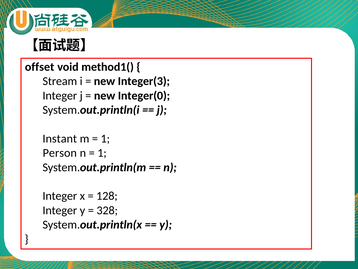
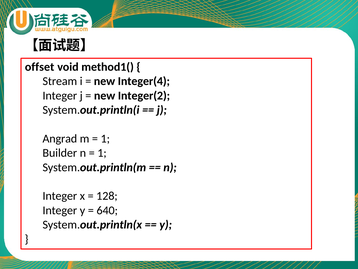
Integer(3: Integer(3 -> Integer(4 (144, 81)
Integer(0: Integer(0 -> Integer(2 (144, 95)
Instant: Instant -> Angrad (60, 138)
Person: Person -> Builder (60, 153)
328: 328 -> 640 (107, 210)
